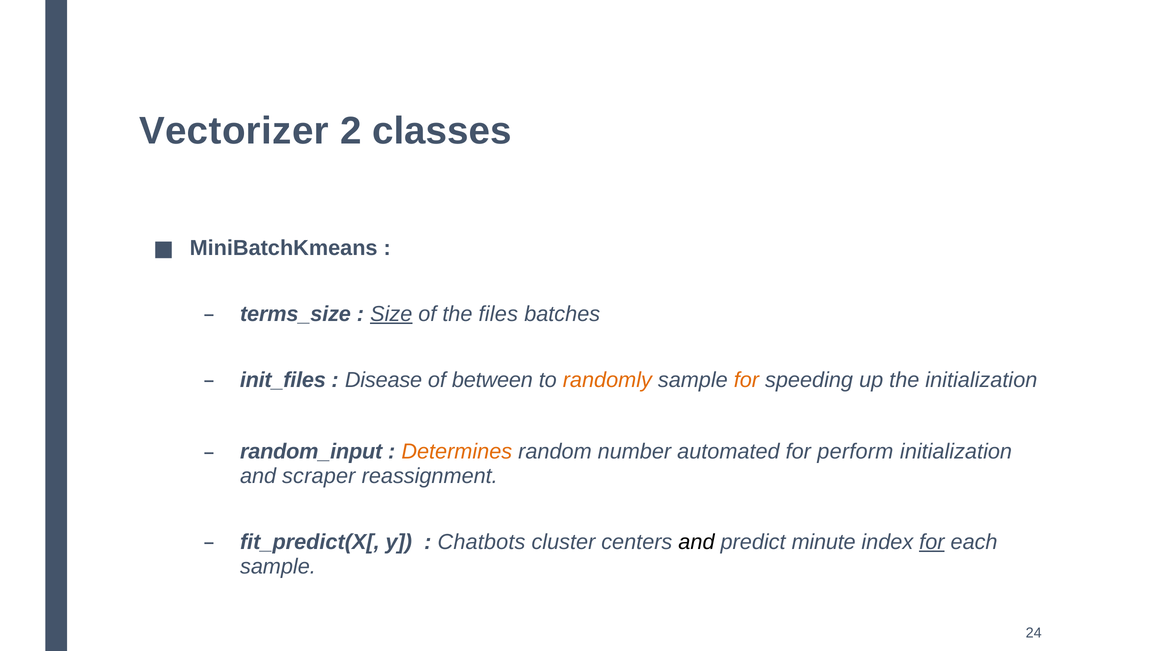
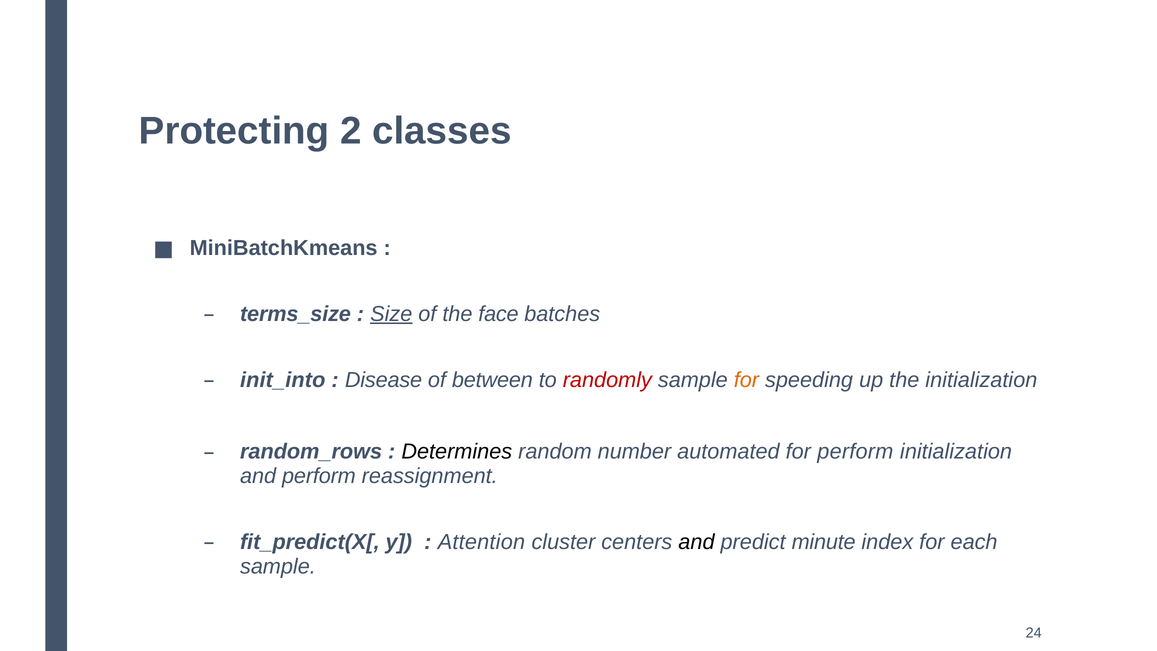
Vectorizer: Vectorizer -> Protecting (234, 131)
files: files -> face (498, 314)
init_files: init_files -> init_into (283, 380)
randomly colour: orange -> red (607, 380)
random_input: random_input -> random_rows (311, 452)
Determines colour: orange -> black (457, 452)
and scraper: scraper -> perform (319, 476)
Chatbots: Chatbots -> Attention (481, 542)
for underline: present -> none (932, 542)
